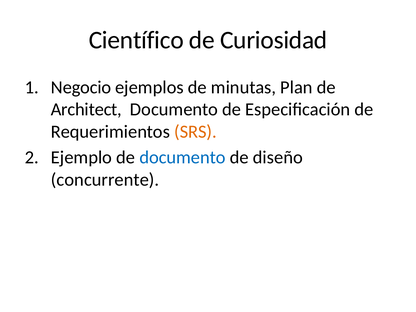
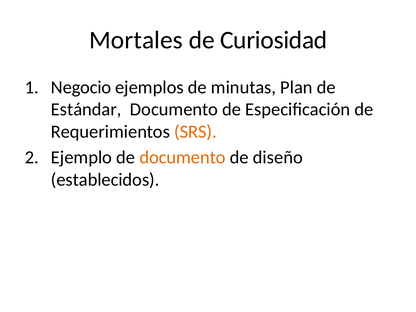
Científico: Científico -> Mortales (136, 40)
Architect: Architect -> Estándar (86, 109)
documento colour: blue -> orange (183, 158)
concurrente: concurrente -> establecidos (105, 180)
